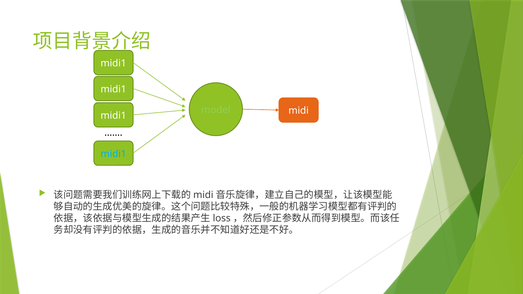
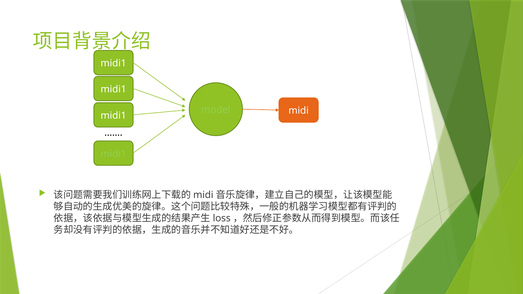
midi1 colour: light blue -> light green (113, 154)
